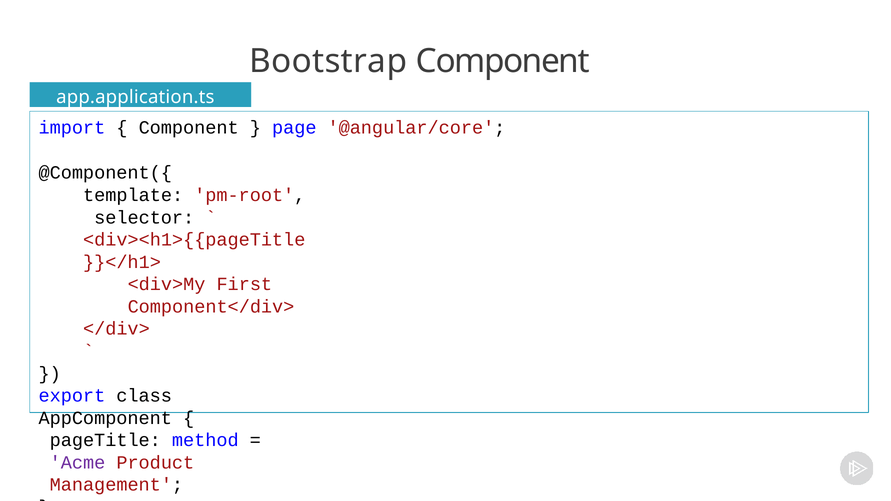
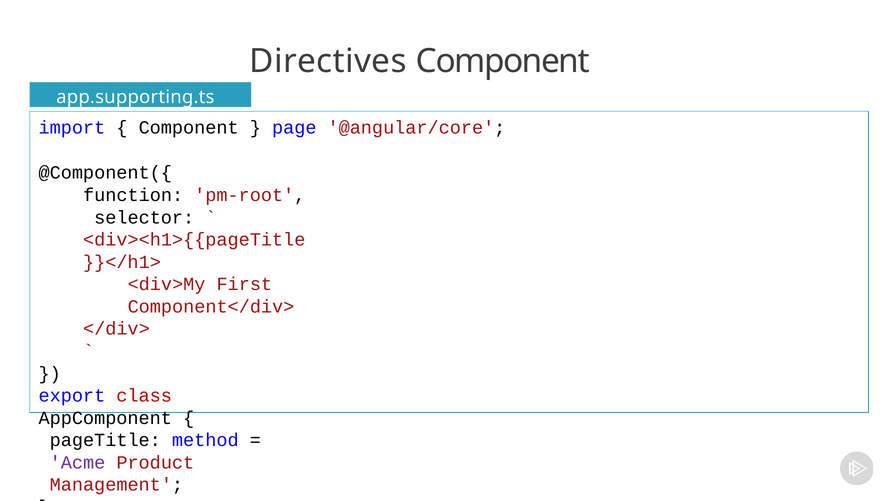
Bootstrap: Bootstrap -> Directives (328, 61)
app.application.ts: app.application.ts -> app.supporting.ts (135, 97)
template: template -> function (133, 195)
class colour: black -> red (144, 396)
